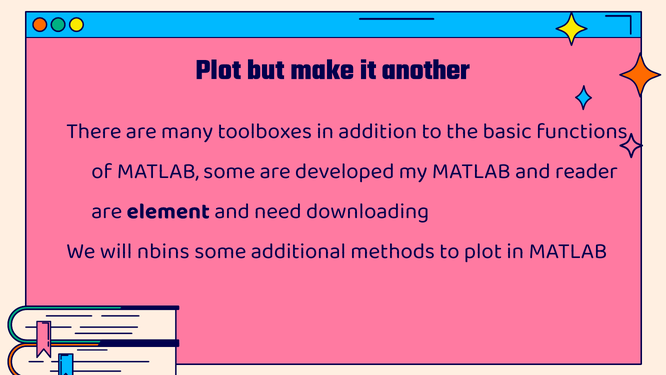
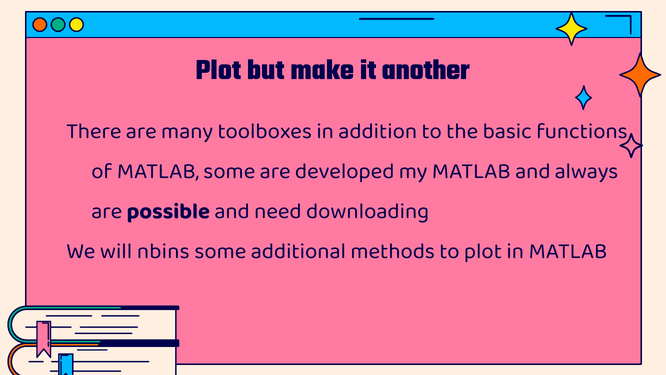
reader: reader -> always (586, 171)
element: element -> possible (168, 211)
